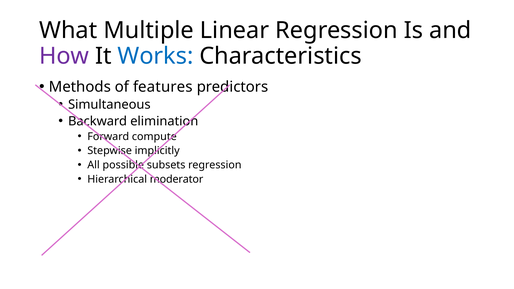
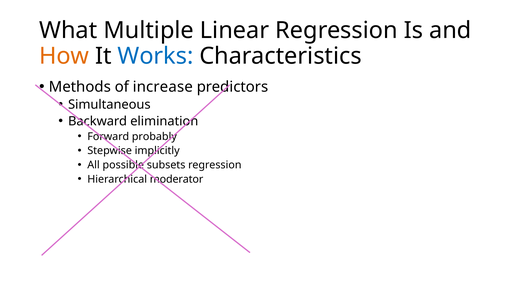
How colour: purple -> orange (64, 56)
features: features -> increase (163, 87)
compute: compute -> probably (154, 137)
